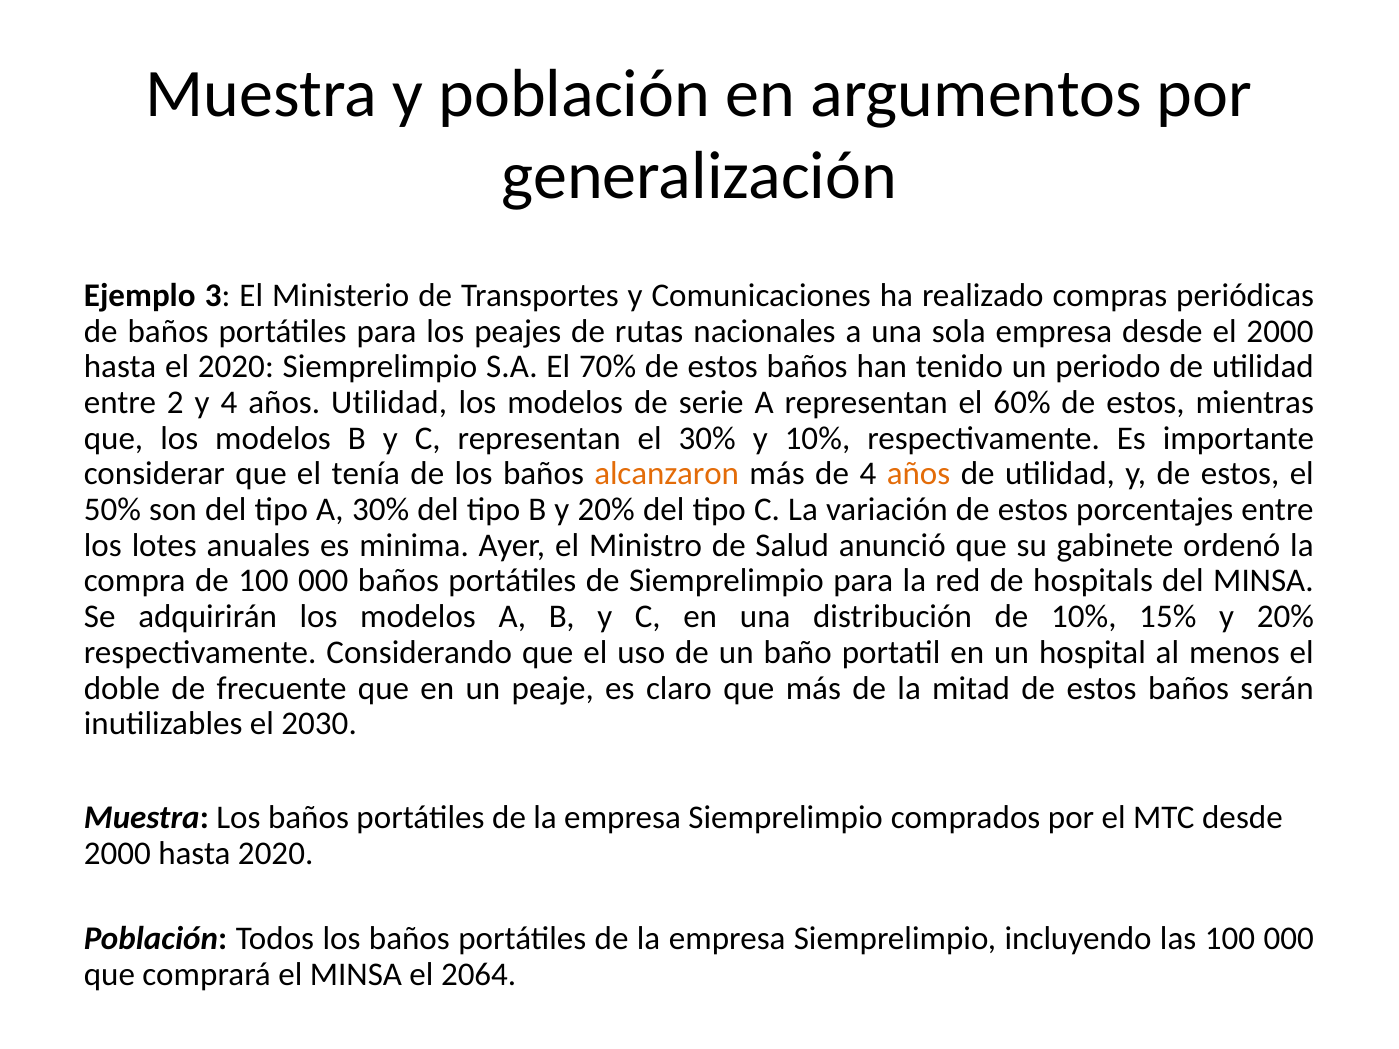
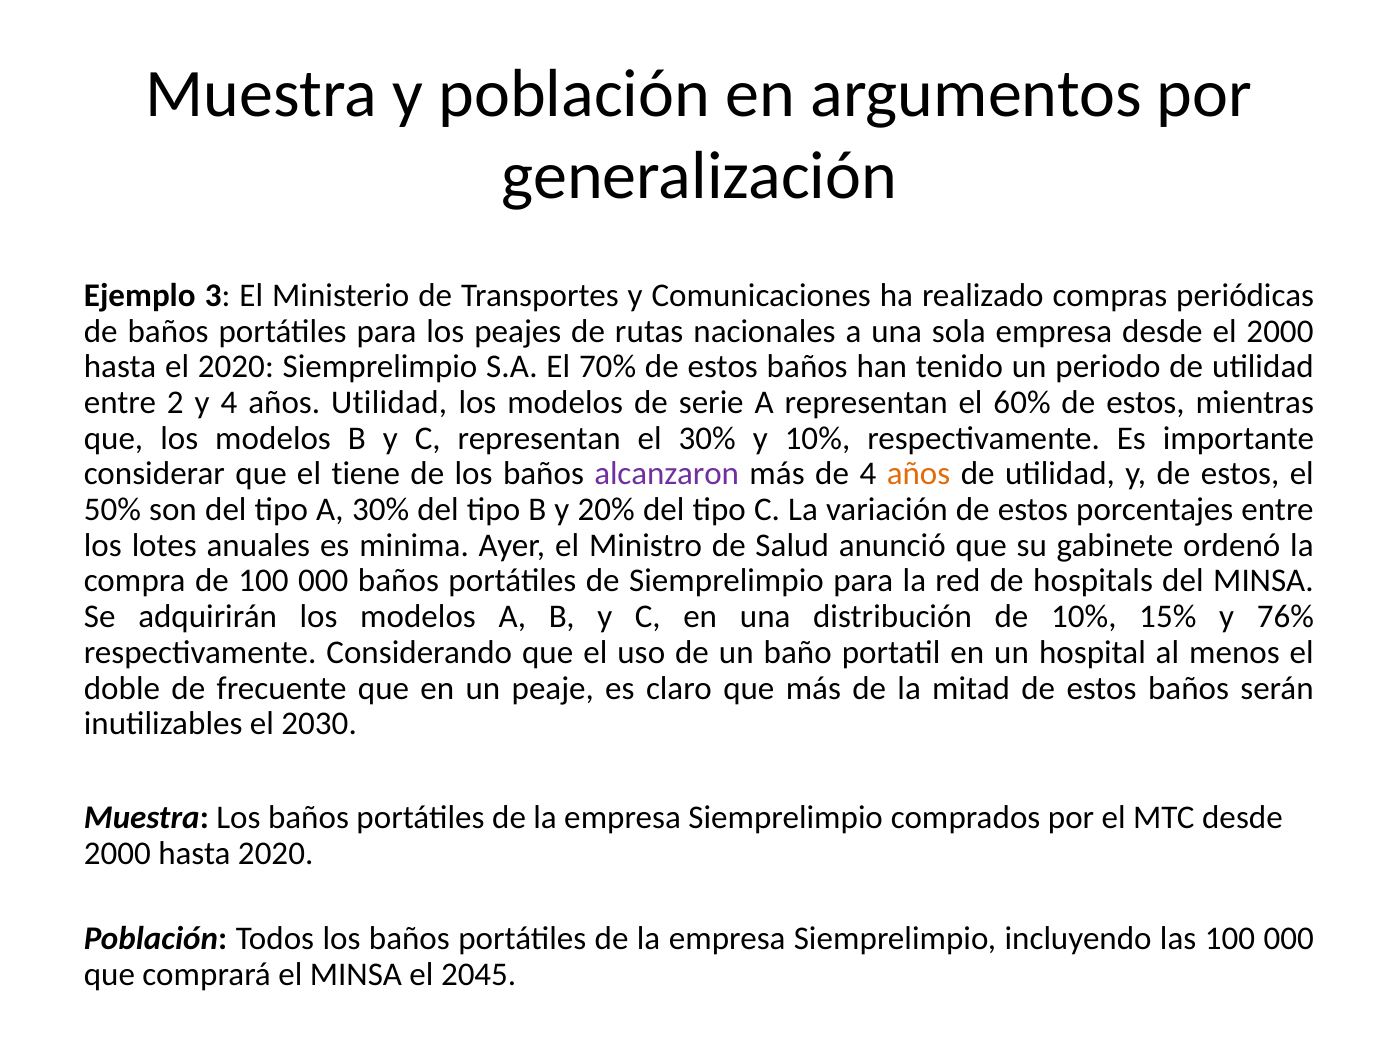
tenía: tenía -> tiene (366, 474)
alcanzaron colour: orange -> purple (667, 474)
15% y 20%: 20% -> 76% (1285, 617)
2064: 2064 -> 2045 (479, 974)
